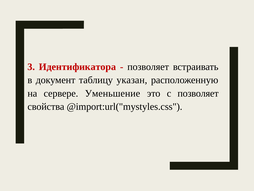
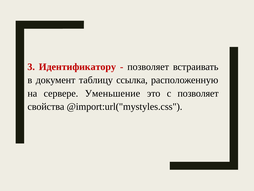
Идентификатора: Идентификатора -> Идентификатору (77, 67)
указан: указан -> ссылка (132, 80)
